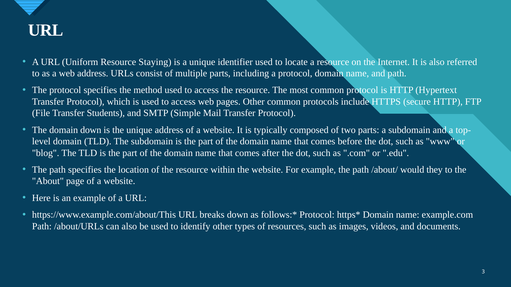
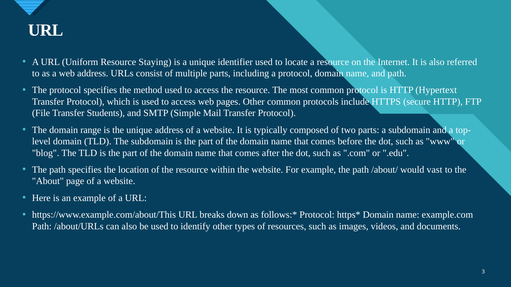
domain down: down -> range (91, 130)
they: they -> vast (434, 170)
